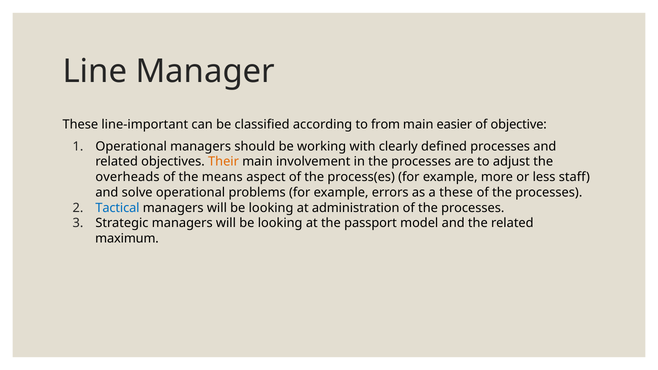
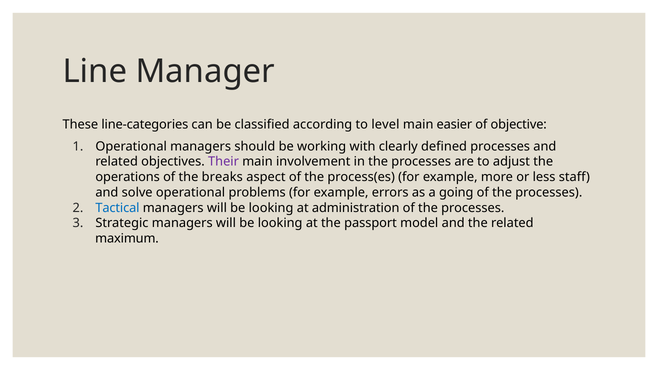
line-important: line-important -> line-categories (145, 125)
from: from -> level (385, 125)
Their colour: orange -> purple (224, 162)
overheads: overheads -> operations (128, 177)
means: means -> breaks (222, 177)
a these: these -> going (456, 193)
